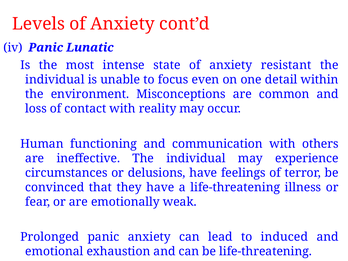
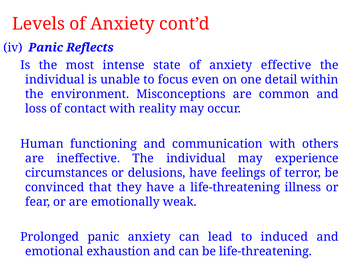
Lunatic: Lunatic -> Reflects (90, 48)
resistant: resistant -> effective (286, 65)
